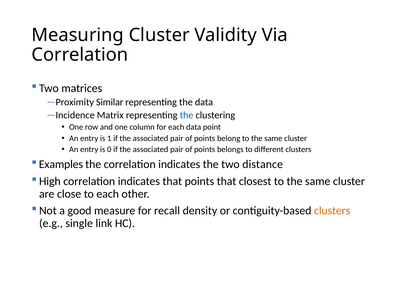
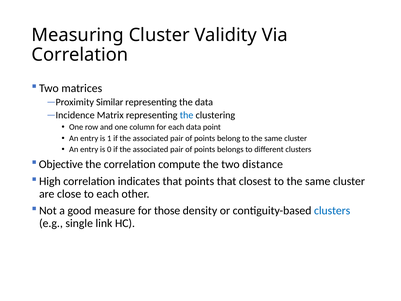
Examples: Examples -> Objective (61, 164)
the correlation indicates: indicates -> compute (179, 164)
recall: recall -> those (167, 211)
clusters colour: orange -> blue (332, 211)
